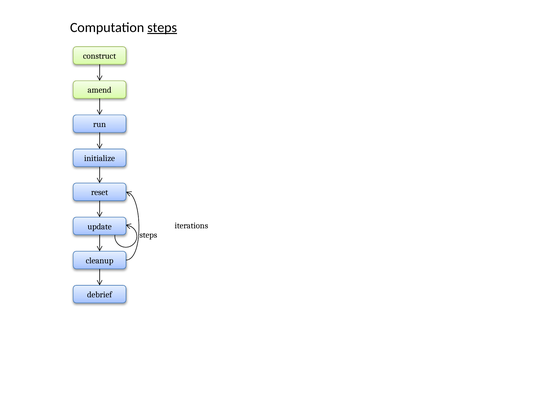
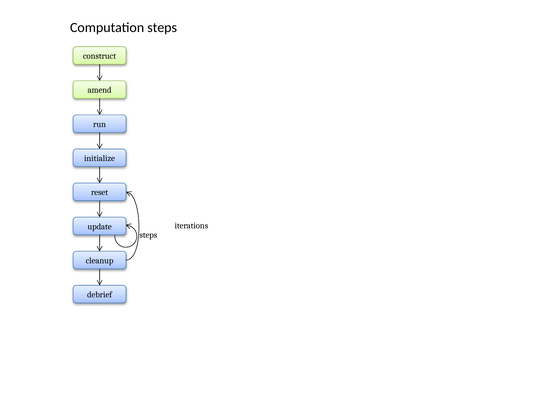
steps underline: present -> none (162, 27)
